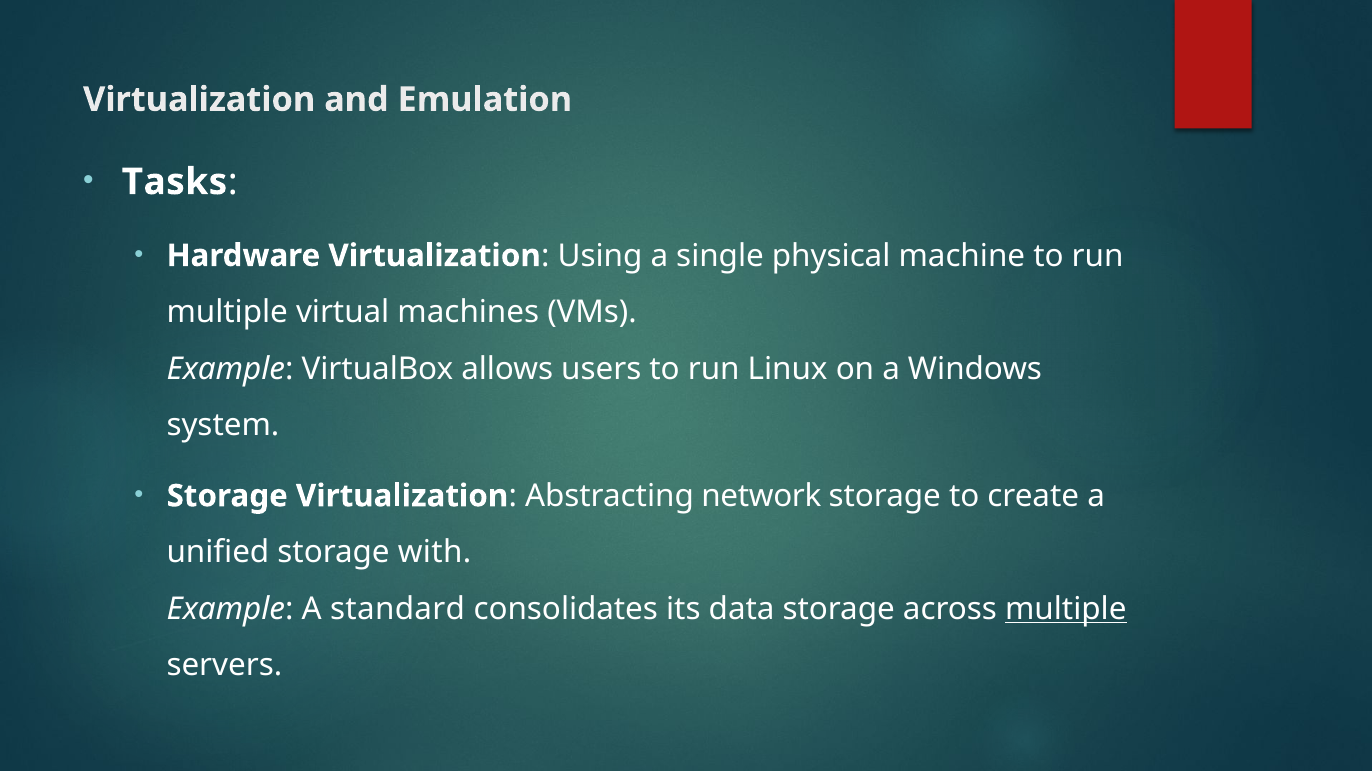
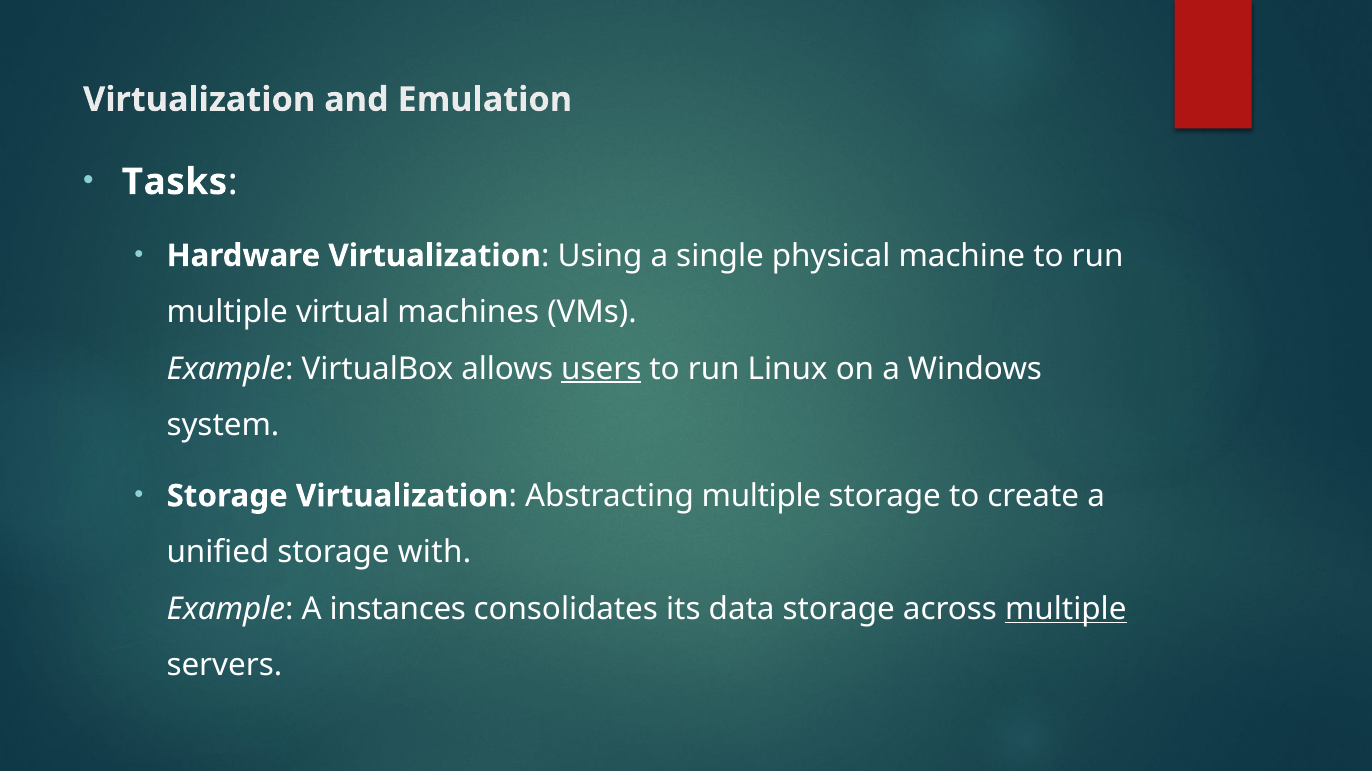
users underline: none -> present (601, 369)
Abstracting network: network -> multiple (761, 496)
standard: standard -> instances (398, 610)
